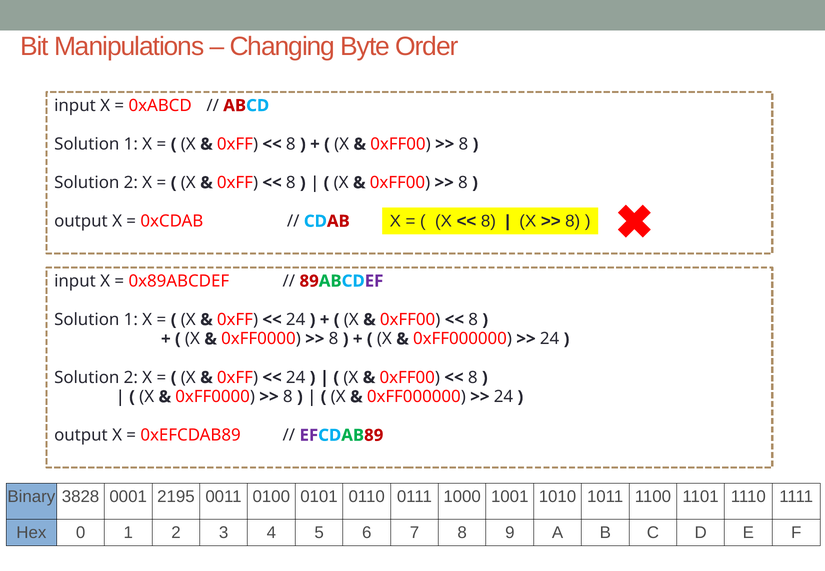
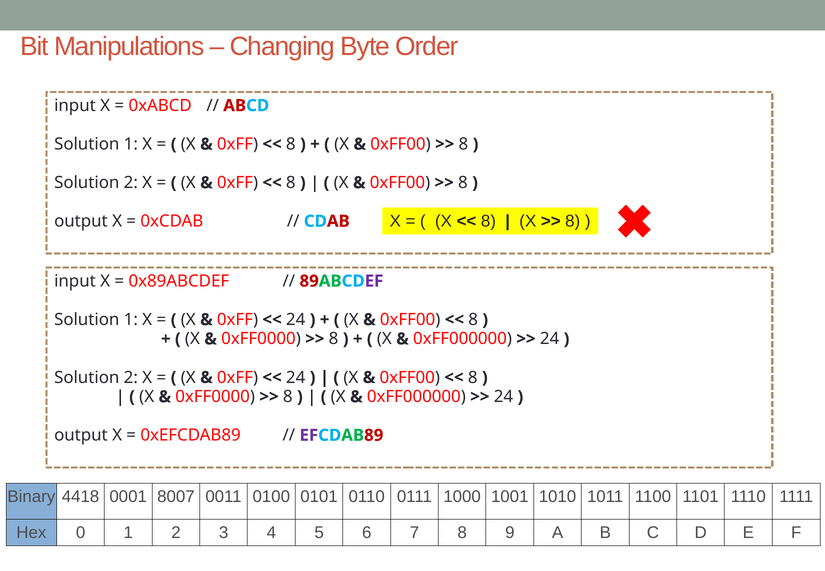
3828: 3828 -> 4418 (81, 497)
2195: 2195 -> 8007 (176, 497)
